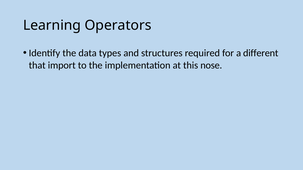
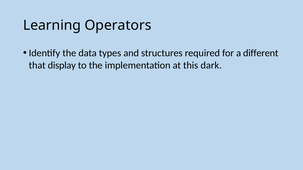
import: import -> display (62, 65)
nose: nose -> dark (211, 65)
